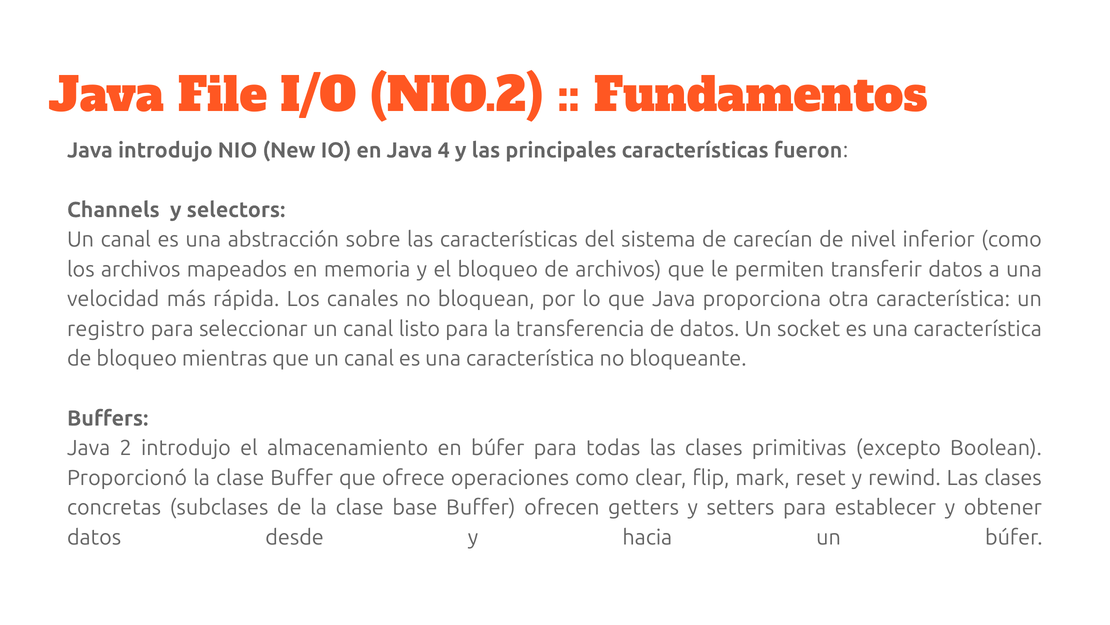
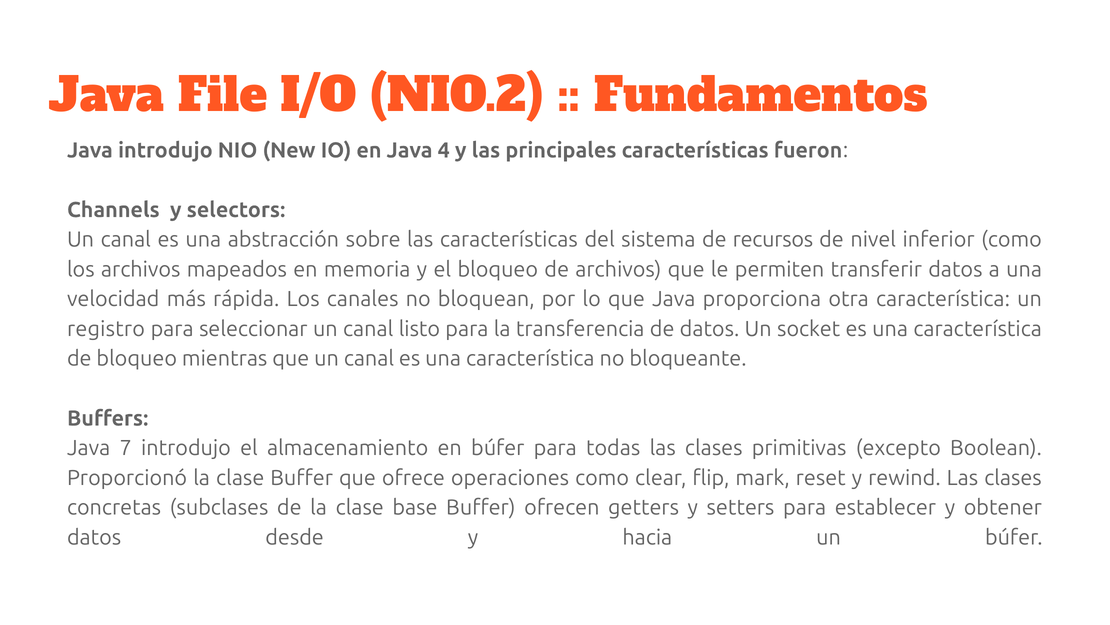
carecían: carecían -> recursos (773, 239)
2: 2 -> 7 (126, 448)
